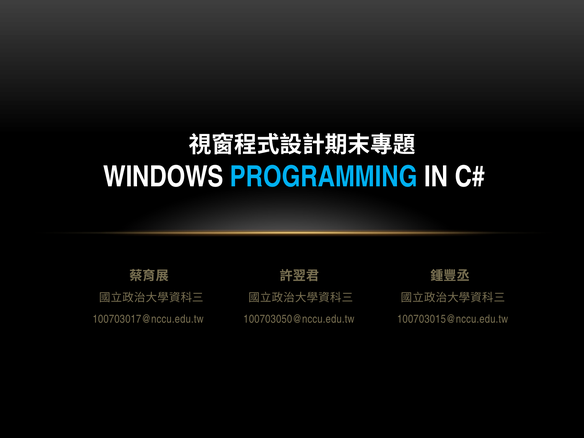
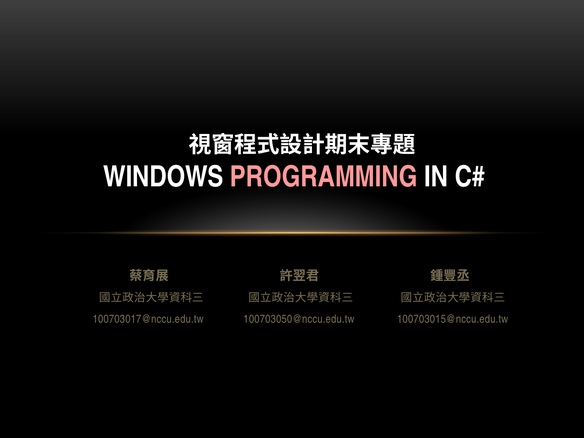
PROGRAMMING colour: light blue -> pink (324, 177)
